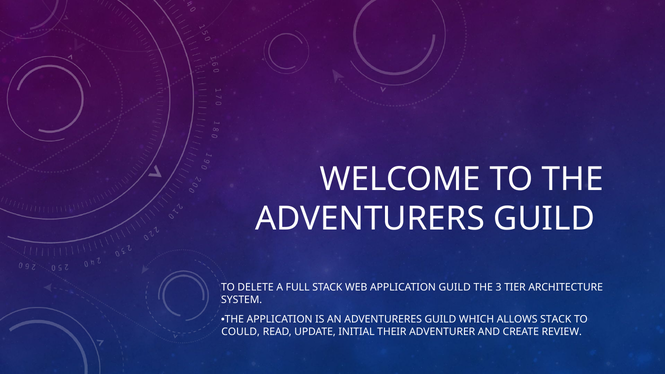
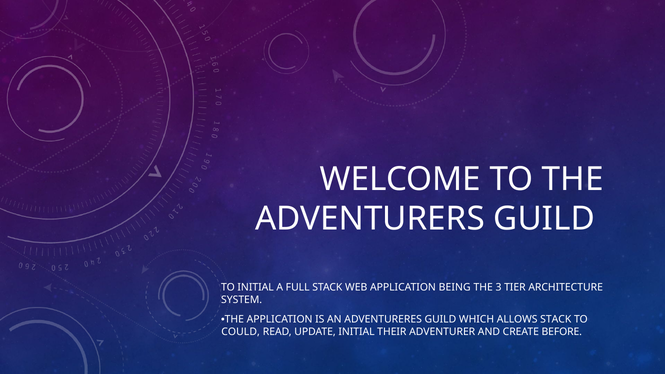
TO DELETE: DELETE -> INITIAL (256, 287)
APPLICATION GUILD: GUILD -> BEING (455, 287)
REVIEW: REVIEW -> BEFORE (562, 332)
